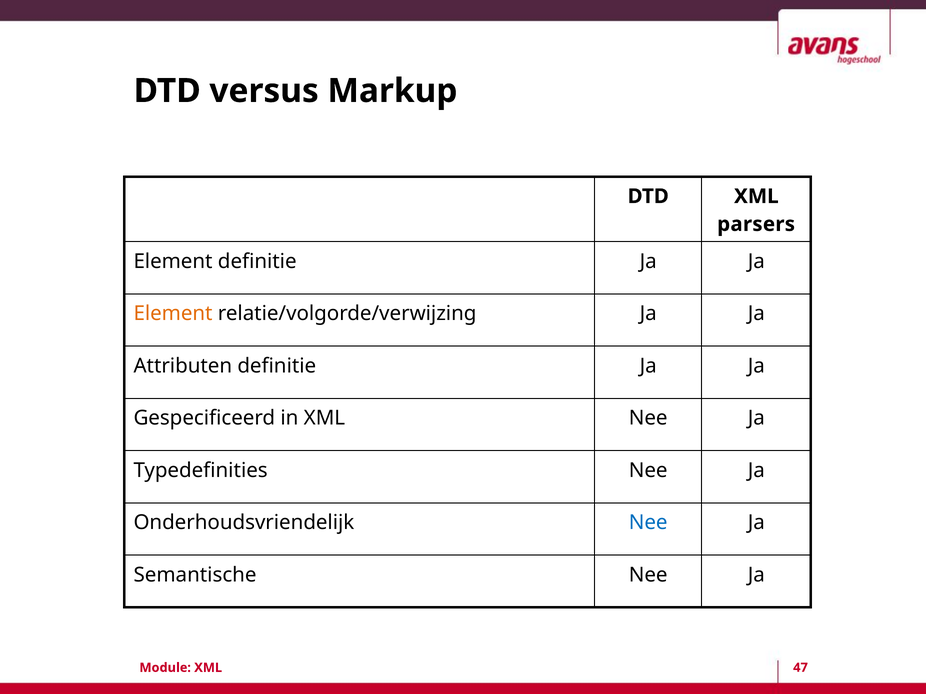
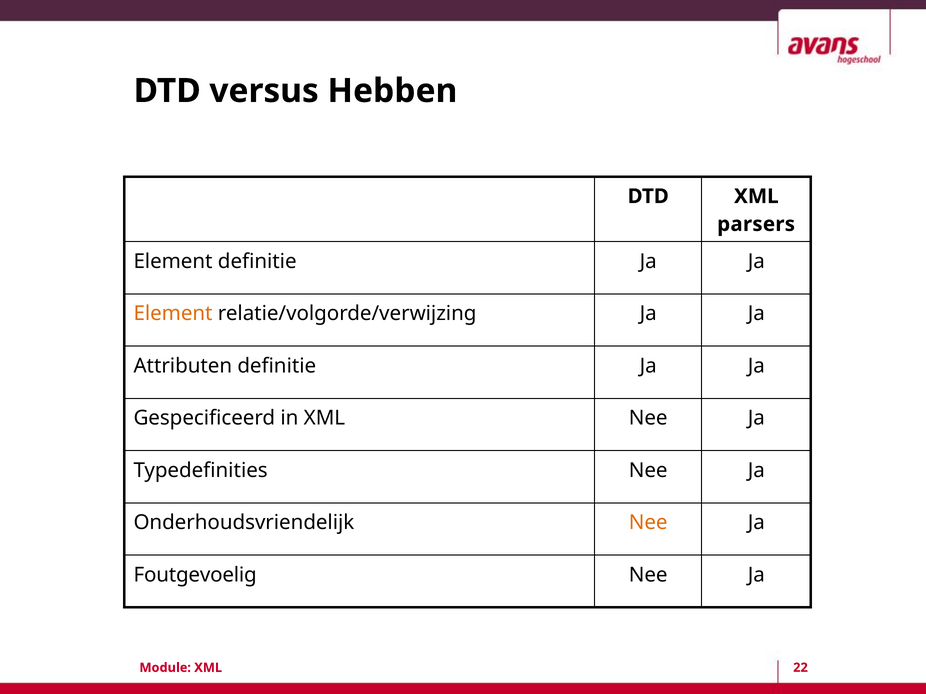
Markup: Markup -> Hebben (392, 91)
Nee colour: blue -> orange (648, 523)
Semantische: Semantische -> Foutgevoelig (195, 575)
47: 47 -> 22 (800, 668)
